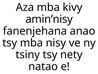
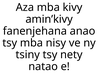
amin’nisy: amin’nisy -> amin’kivy (49, 19)
